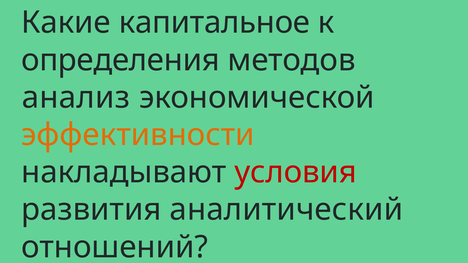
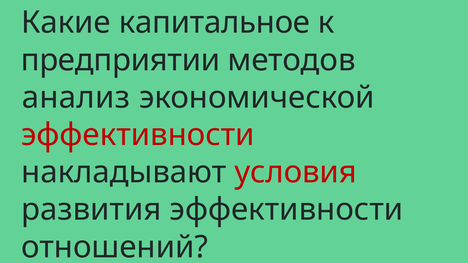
определения: определения -> предприятии (120, 60)
эффективности colour: orange -> red (138, 135)
развития аналитический: аналитический -> эффективности (286, 210)
